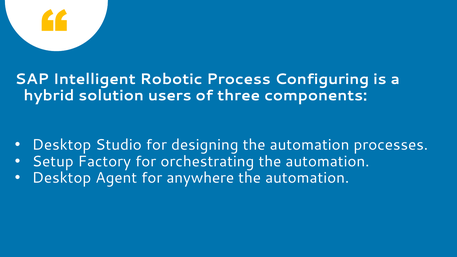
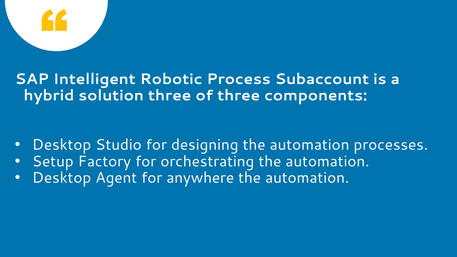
Configuring: Configuring -> Subaccount (322, 79)
solution users: users -> three (170, 96)
